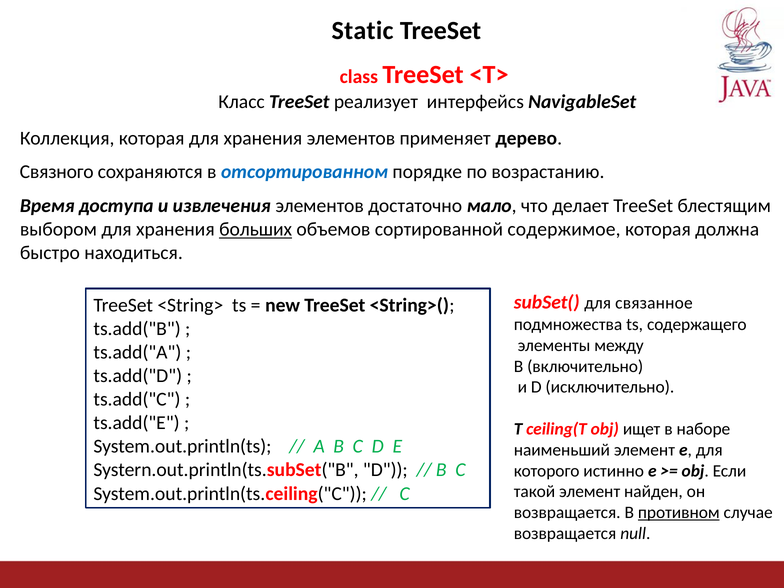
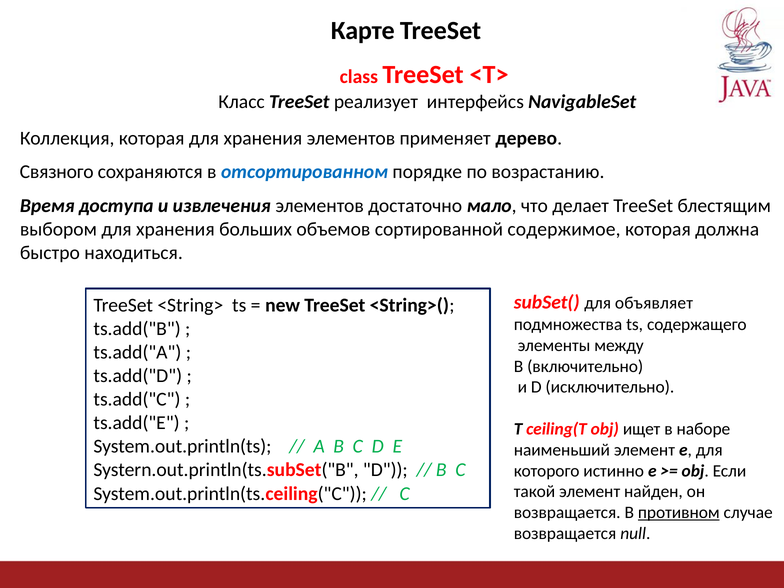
Static: Static -> Карте (363, 31)
больших underline: present -> none (256, 230)
связанное: связанное -> объявляет (654, 303)
